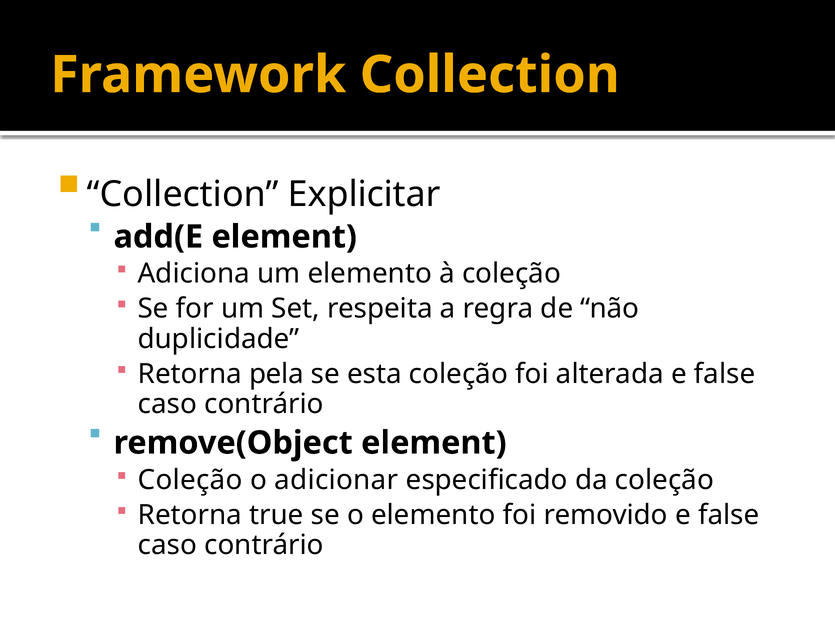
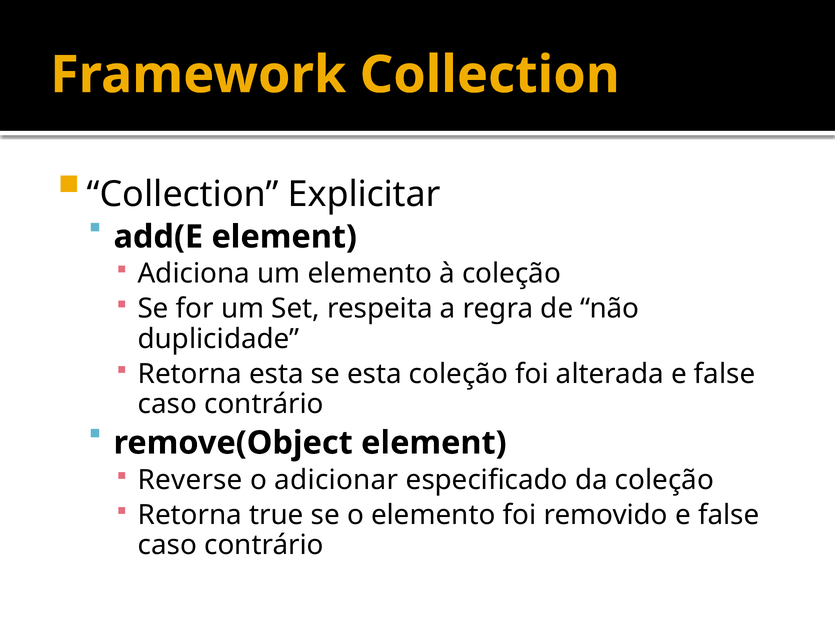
Retorna pela: pela -> esta (276, 374)
Coleção: Coleção -> Reverse (190, 480)
